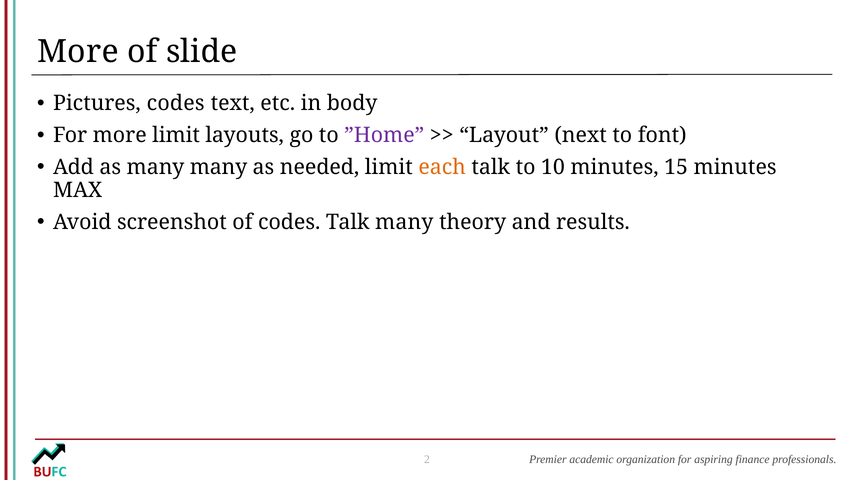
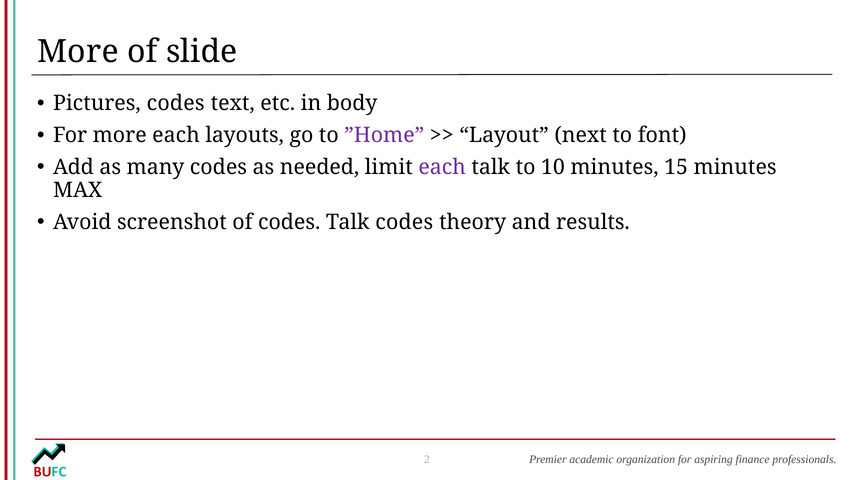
more limit: limit -> each (176, 135)
many many: many -> codes (218, 167)
each colour: orange -> purple (442, 167)
Talk many: many -> codes (404, 222)
